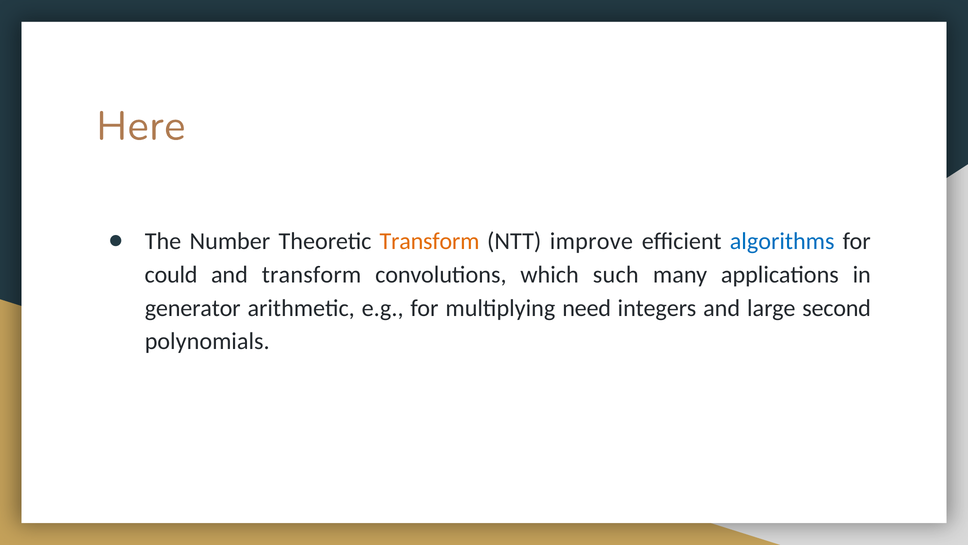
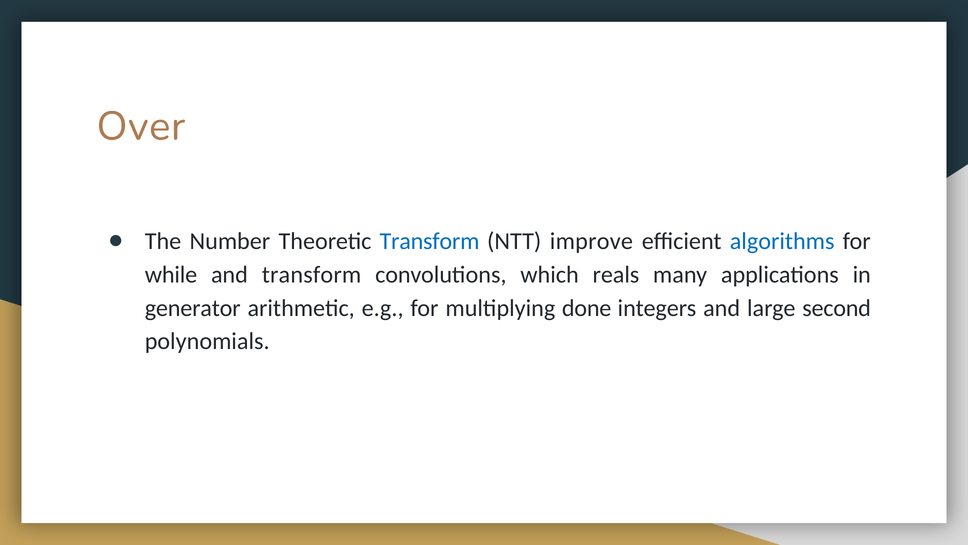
Here: Here -> Over (141, 126)
Transform colour: orange -> blue (430, 241)
could: could -> while (171, 274)
such: such -> reals (616, 274)
need: need -> done (587, 308)
